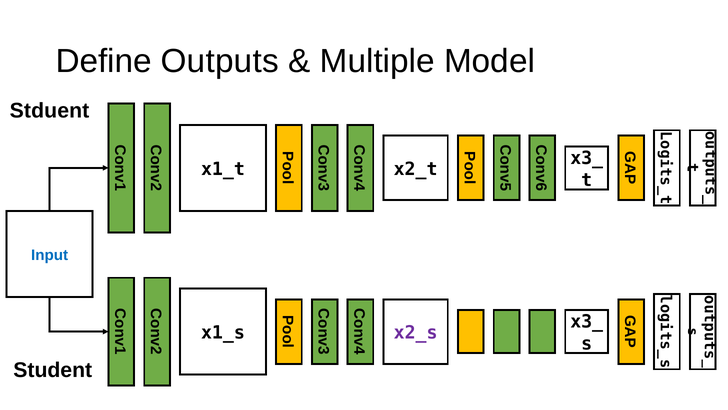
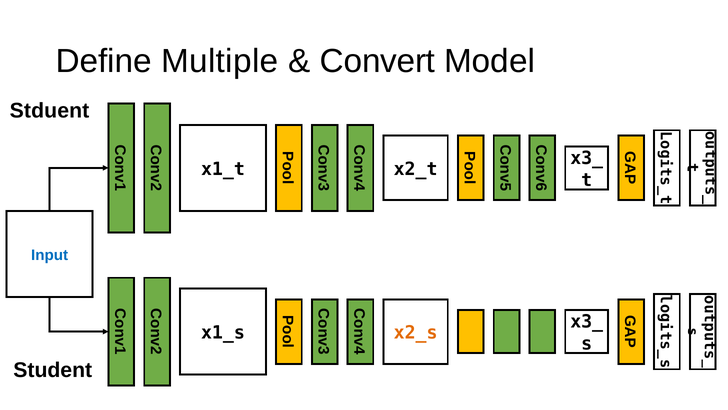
Outputs: Outputs -> Multiple (220, 61)
Multiple: Multiple -> Convert (378, 61)
x2_s colour: purple -> orange (416, 332)
